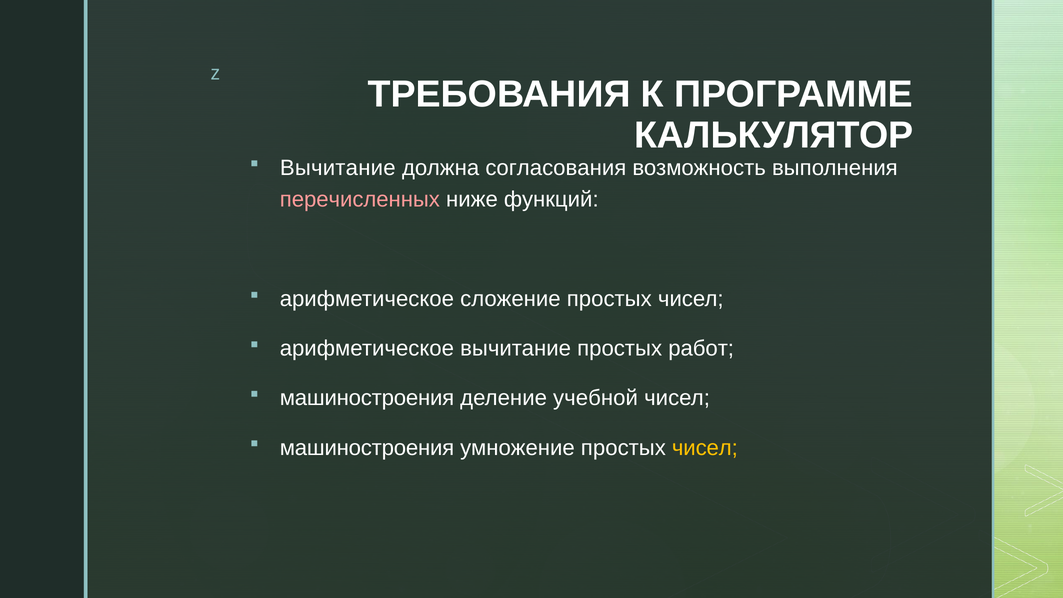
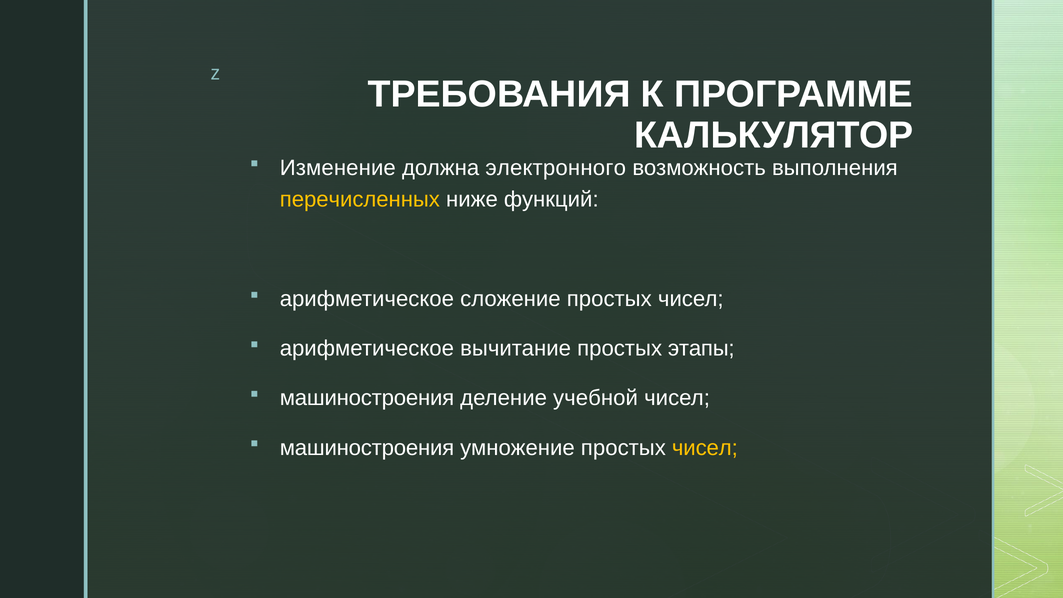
Вычитание: Вычитание -> Изменение (338, 168)
согласования: согласования -> электронного (556, 168)
перечисленных colour: pink -> yellow (360, 200)
работ: работ -> этапы (701, 348)
